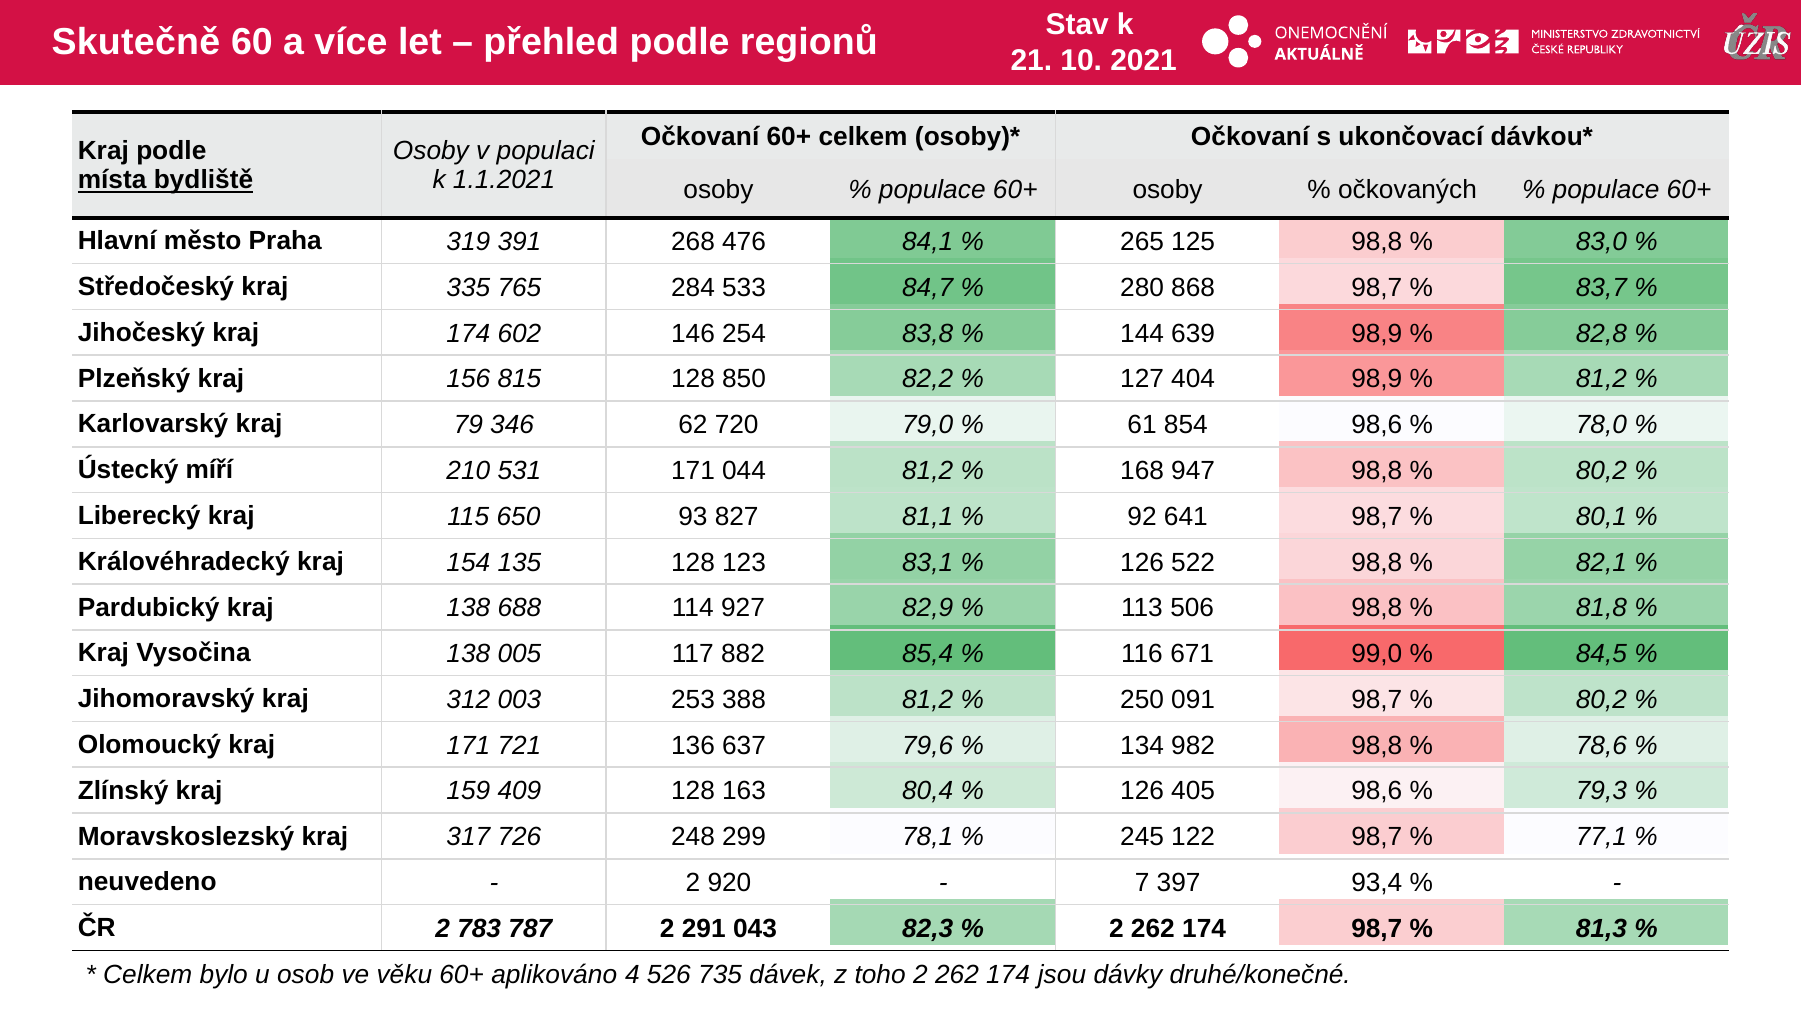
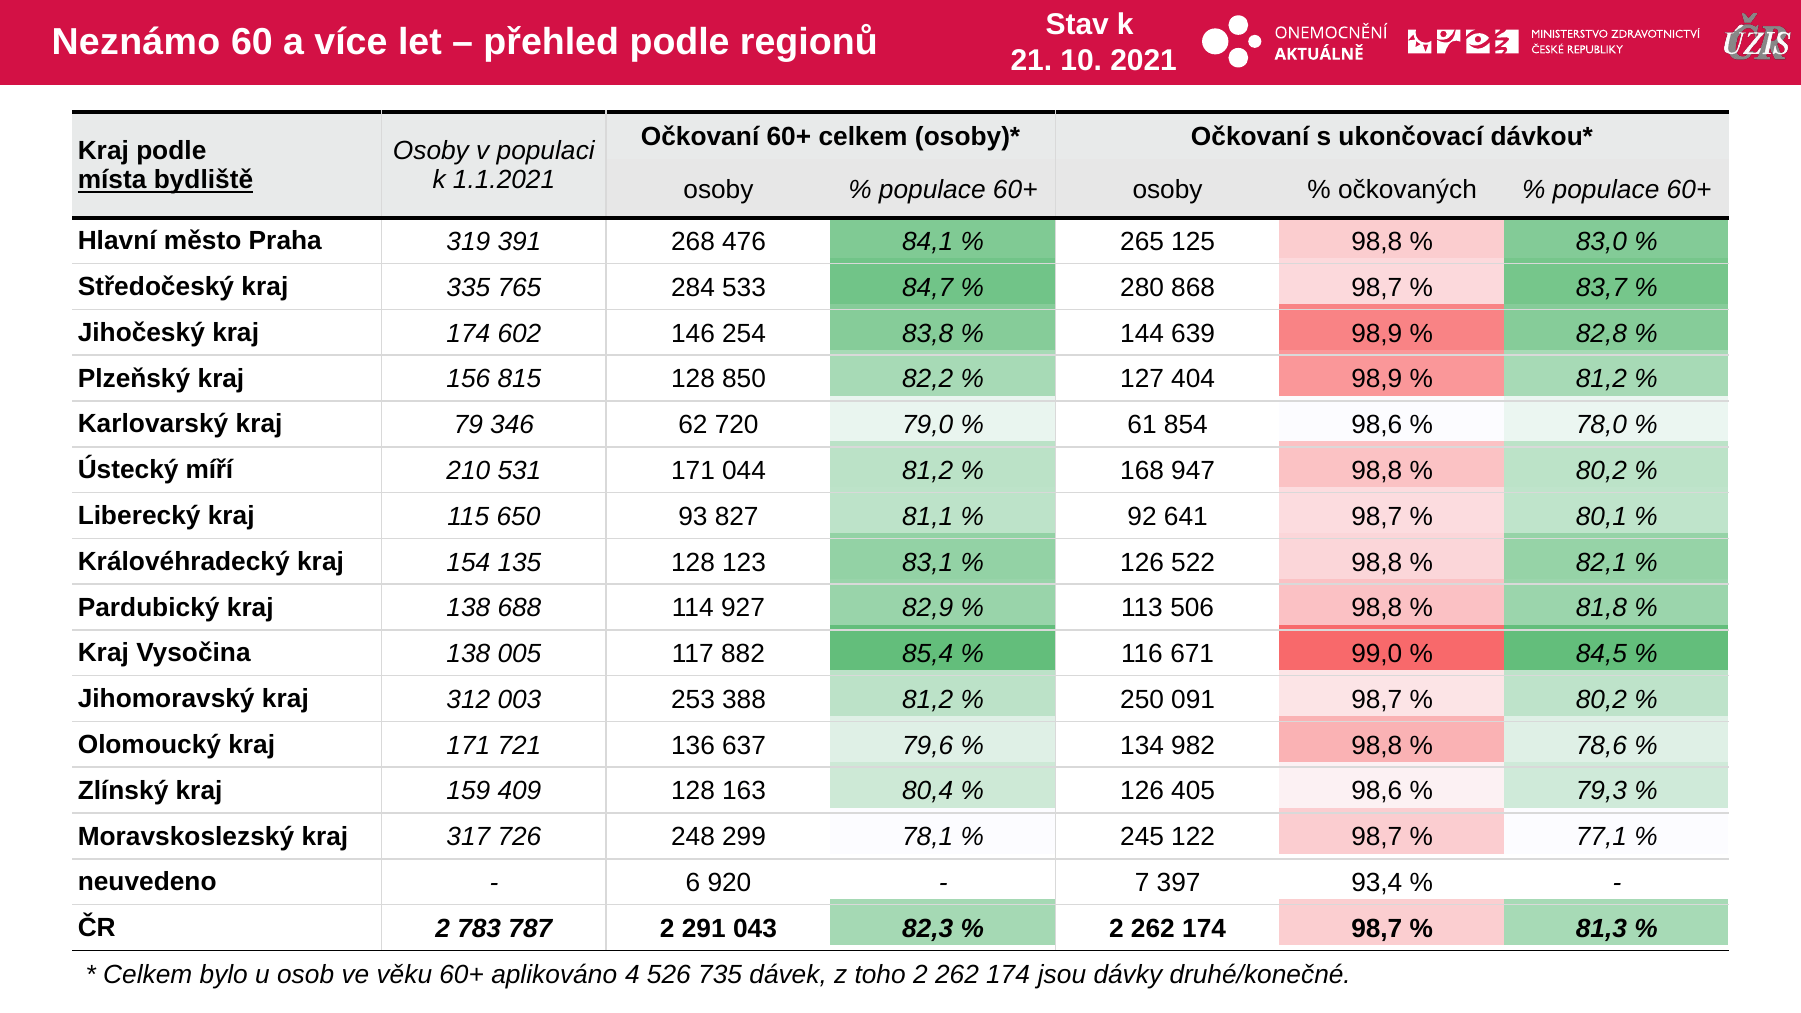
Skutečně: Skutečně -> Neznámo (136, 42)
2: 2 -> 6 (693, 883)
